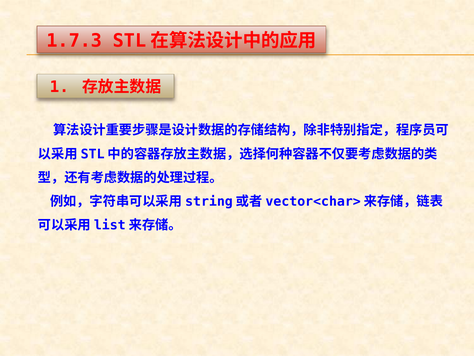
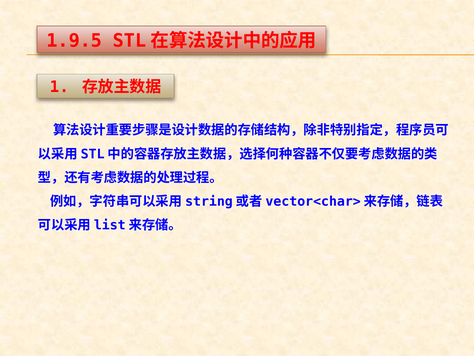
1.7.3: 1.7.3 -> 1.9.5 (74, 41)
